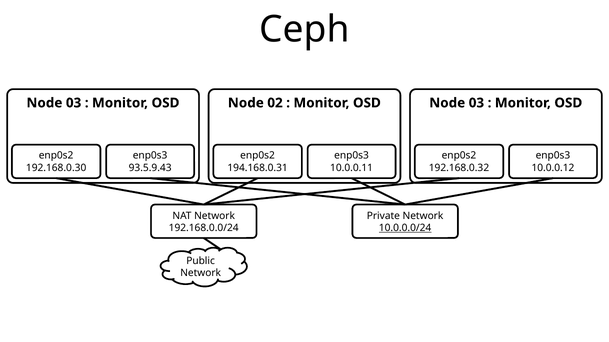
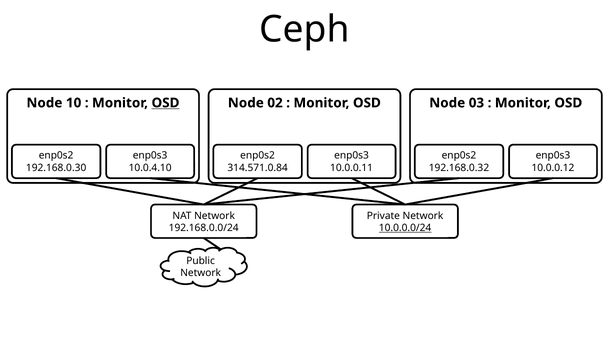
03: 03 -> 10 (74, 103)
OSD underline: none -> present (165, 103)
93.5.9.43: 93.5.9.43 -> 10.0.4.10 (150, 168)
194.168.0.31: 194.168.0.31 -> 314.571.0.84 (258, 168)
